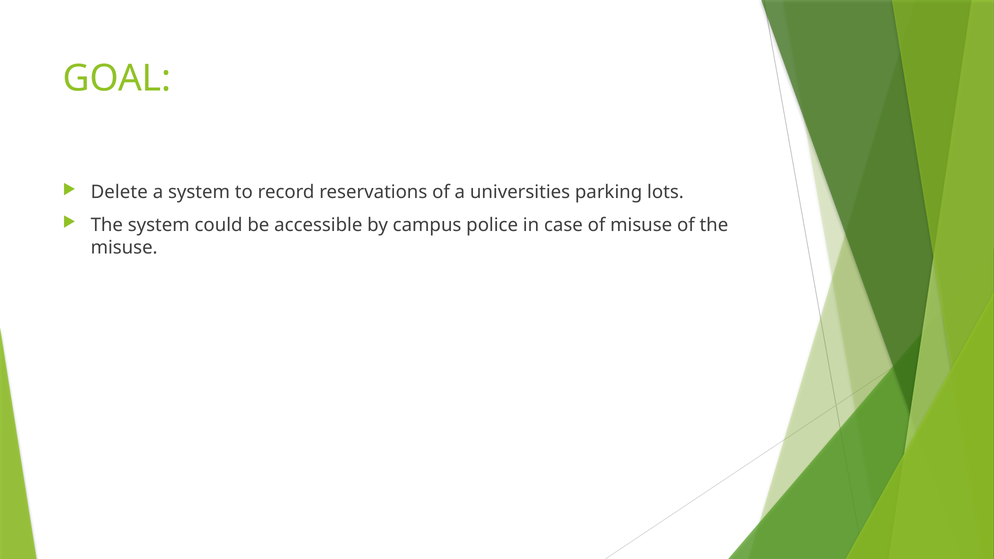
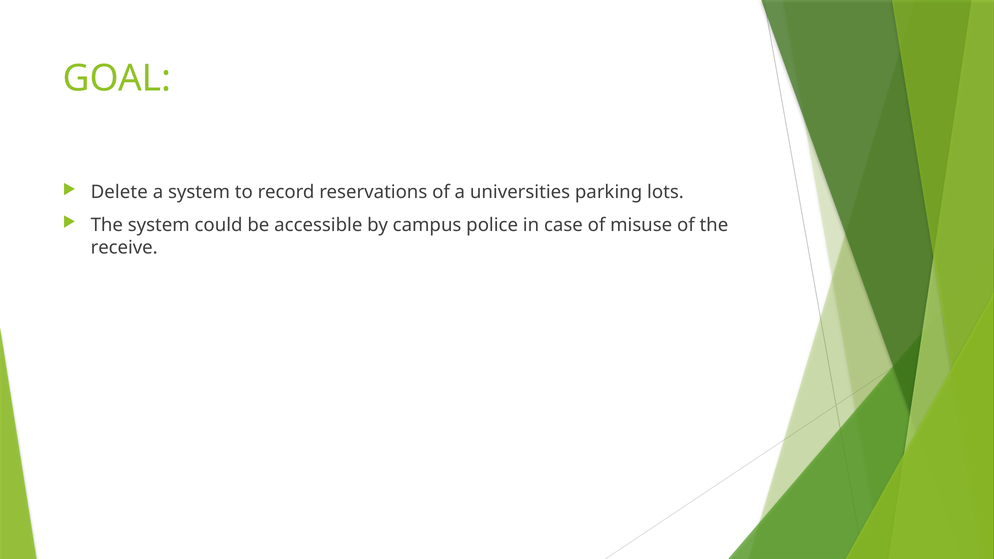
misuse: misuse -> receive (124, 247)
